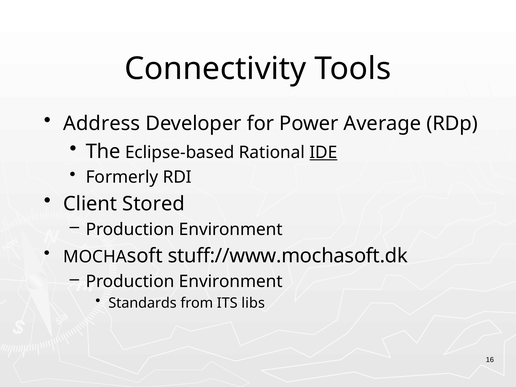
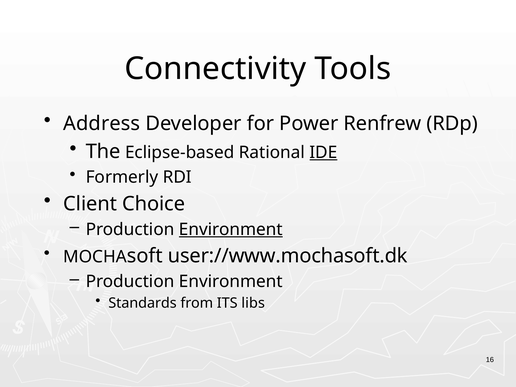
Average: Average -> Renfrew (383, 124)
Stored: Stored -> Choice (154, 204)
Environment underline: none -> present (231, 229)
stuff://www.mochasoft.dk: stuff://www.mochasoft.dk -> user://www.mochasoft.dk (288, 256)
